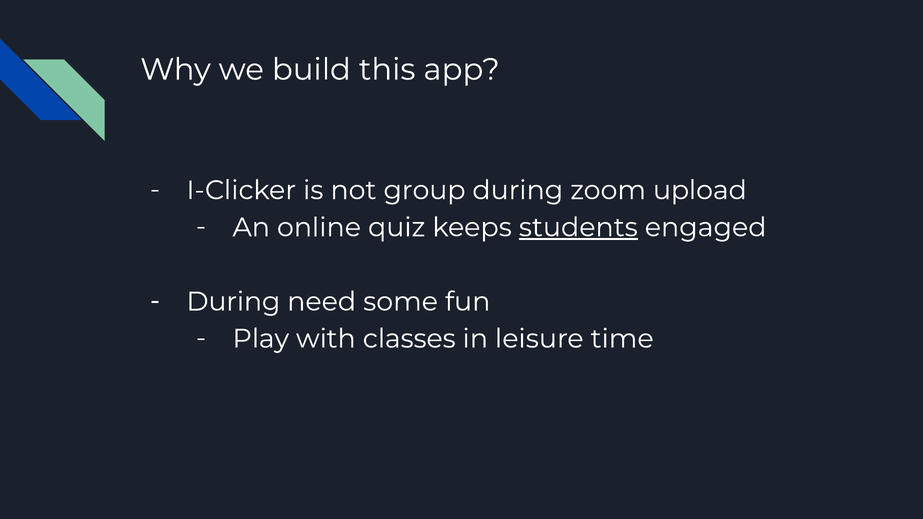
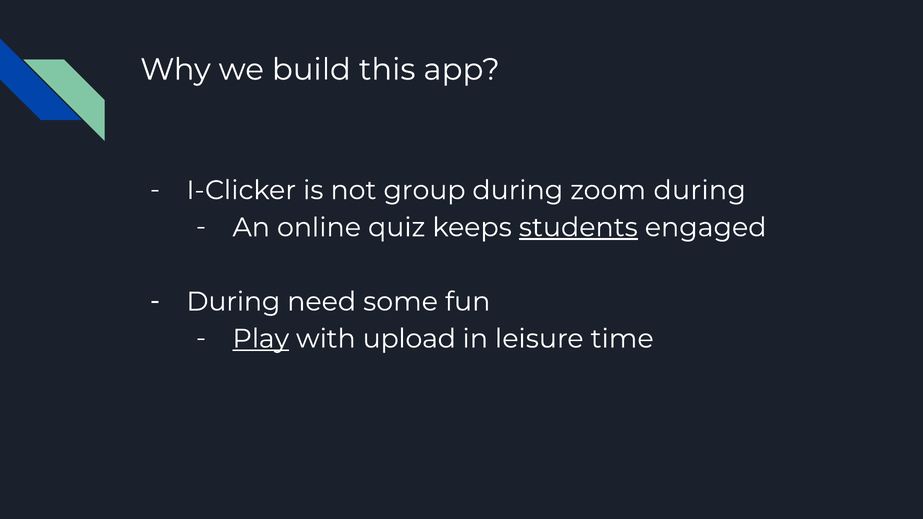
zoom upload: upload -> during (700, 190)
Play underline: none -> present (261, 339)
classes: classes -> upload (409, 339)
